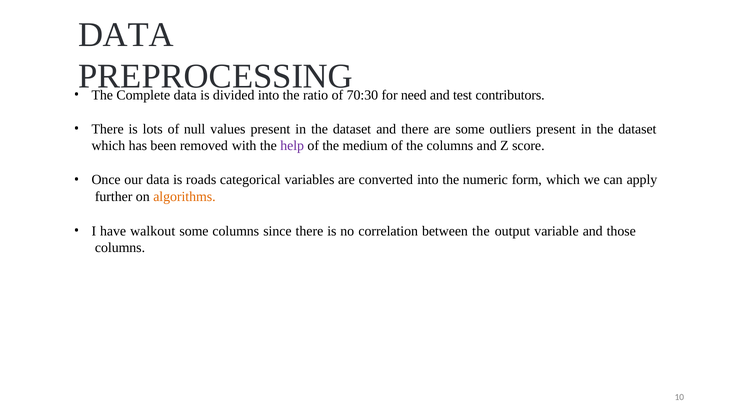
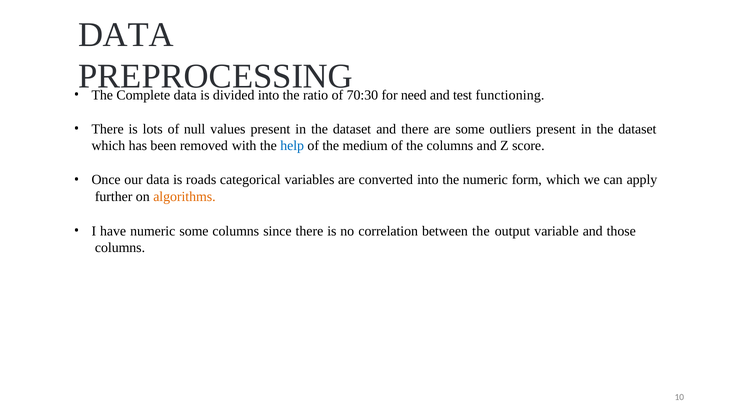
contributors: contributors -> functioning (510, 95)
help colour: purple -> blue (292, 146)
have walkout: walkout -> numeric (153, 231)
